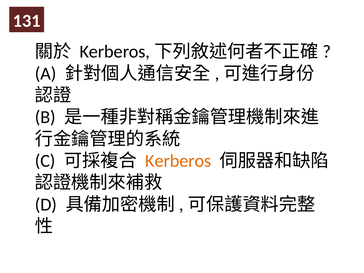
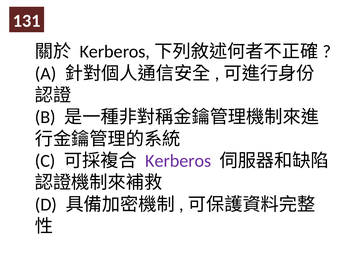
Kerberos colour: orange -> purple (178, 161)
